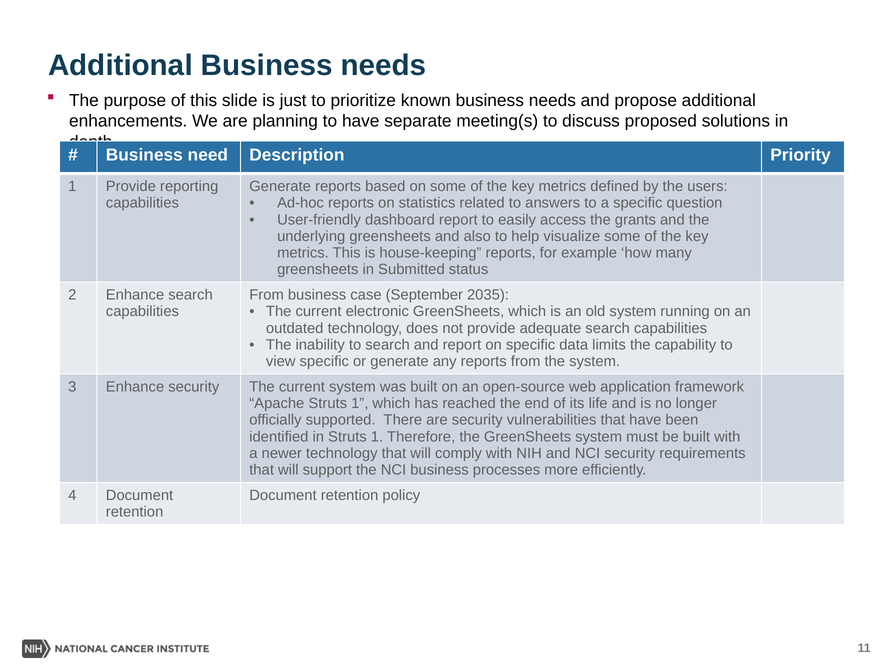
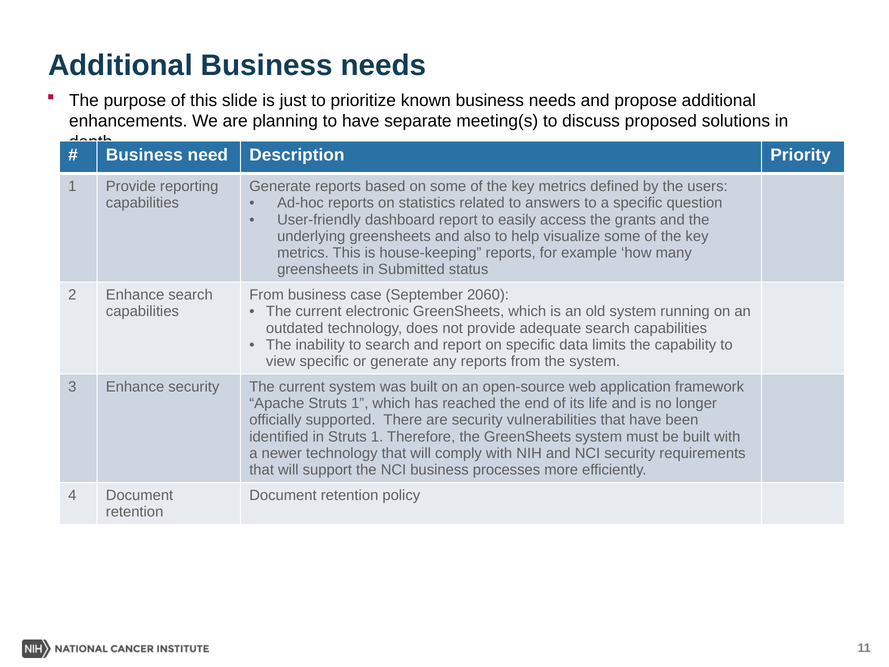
2035: 2035 -> 2060 (488, 295)
